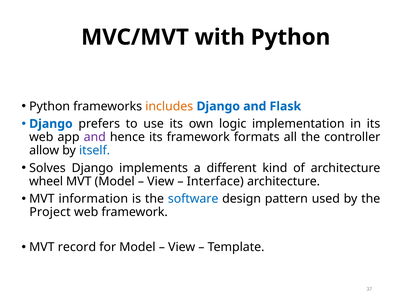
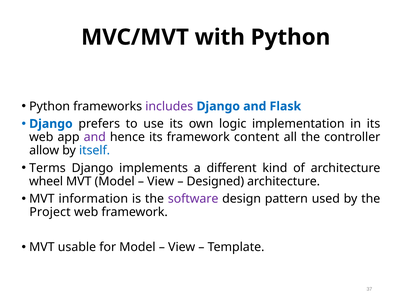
includes colour: orange -> purple (169, 106)
formats: formats -> content (257, 137)
Solves: Solves -> Terms (47, 168)
Interface: Interface -> Designed (215, 181)
software colour: blue -> purple (193, 199)
record: record -> usable (77, 247)
